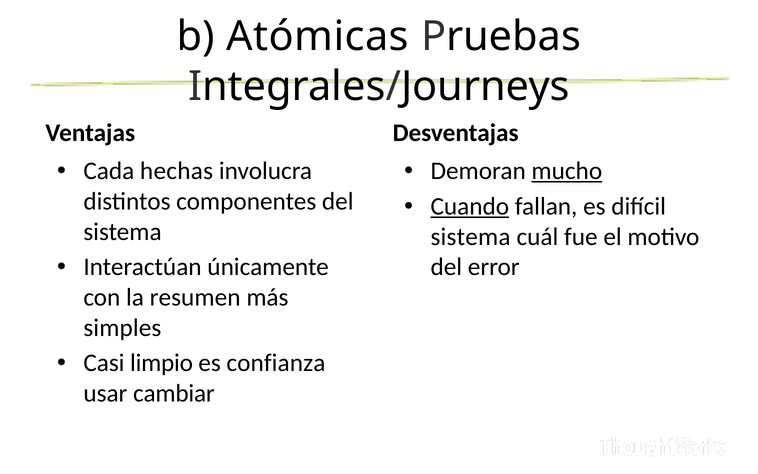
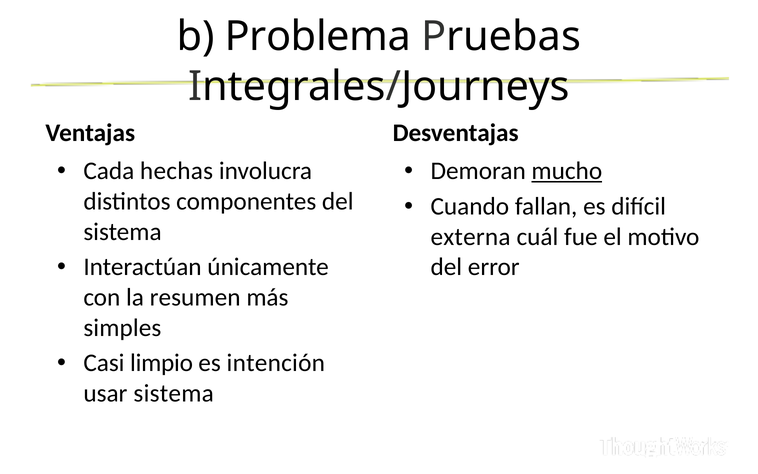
Atómicas: Atómicas -> Problema (318, 36)
Cuando underline: present -> none (470, 206)
sistema: sistema -> externa (471, 237)
confianza: confianza -> intención (276, 363)
usar cambiar: cambiar -> sistema (174, 393)
